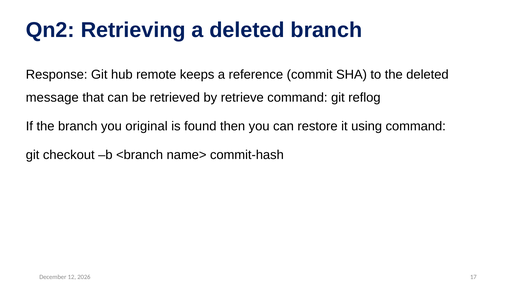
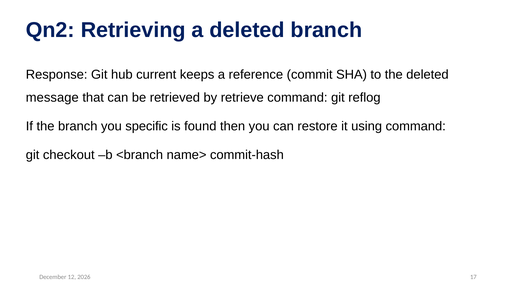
remote: remote -> current (156, 75)
original: original -> specific (147, 126)
